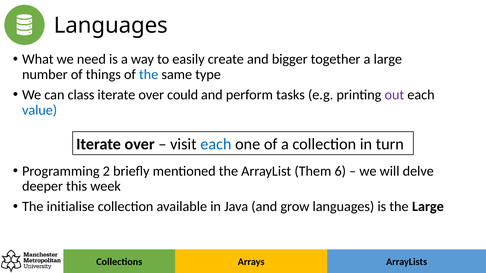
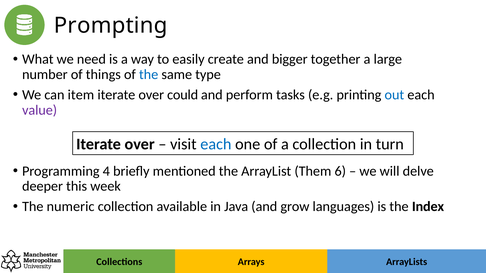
Languages: Languages -> Prompting (111, 25)
class: class -> item (81, 95)
out colour: purple -> blue (394, 95)
value colour: blue -> purple (40, 110)
2: 2 -> 4 (106, 171)
initialise: initialise -> numeric (71, 207)
the Large: Large -> Index (428, 207)
